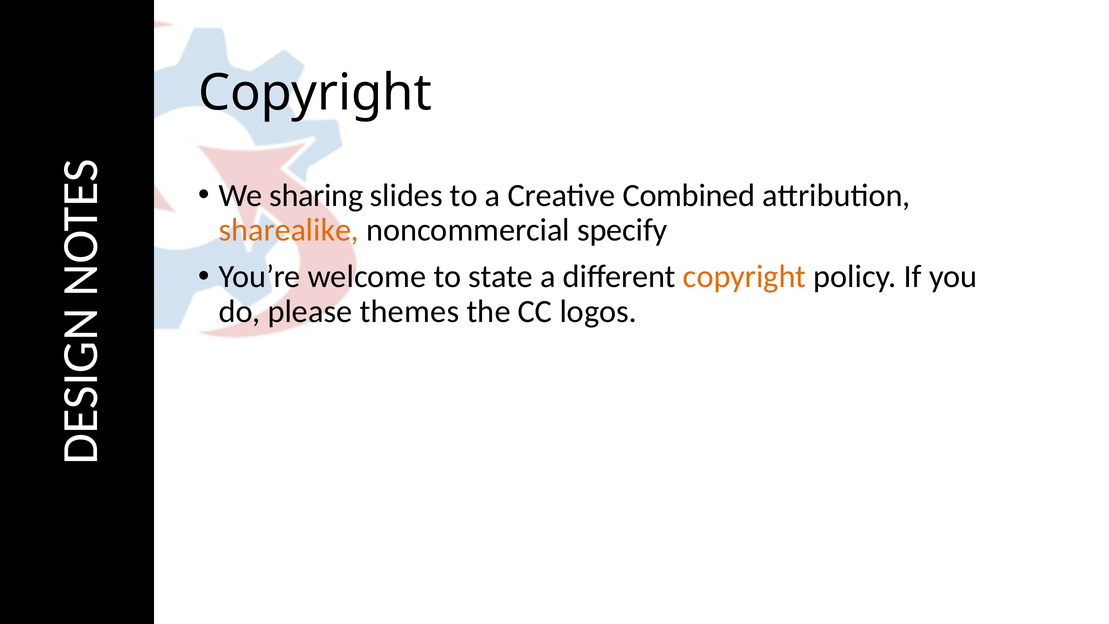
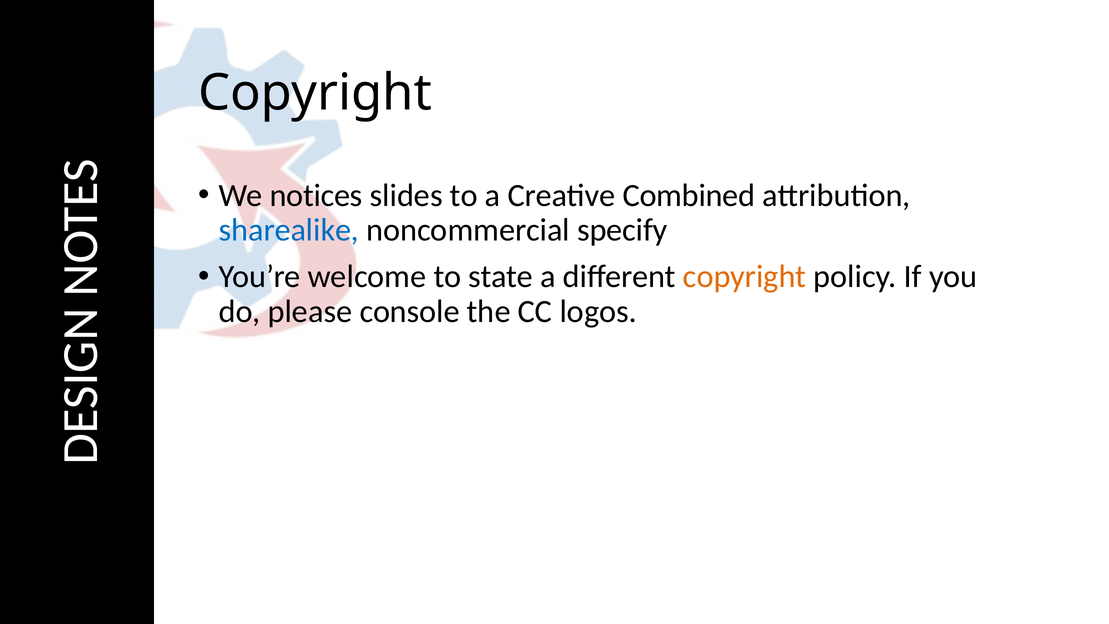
sharing: sharing -> notices (316, 195)
sharealike colour: orange -> blue (289, 230)
themes: themes -> console (410, 312)
